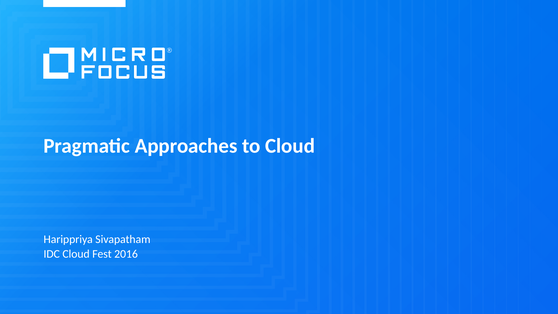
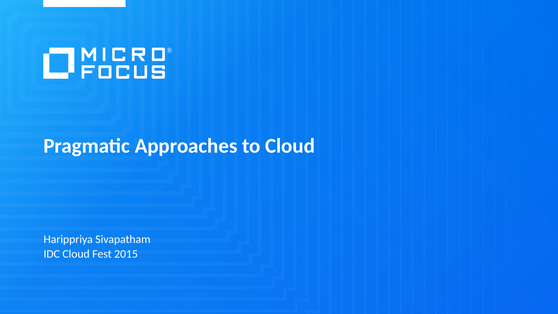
2016: 2016 -> 2015 (126, 254)
